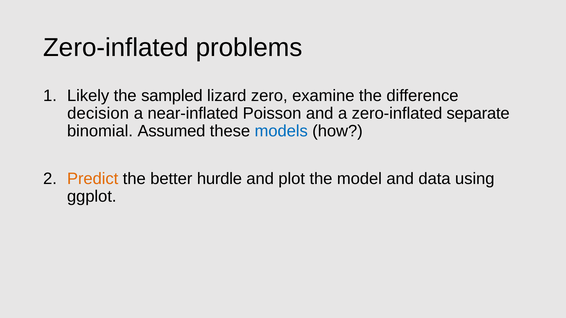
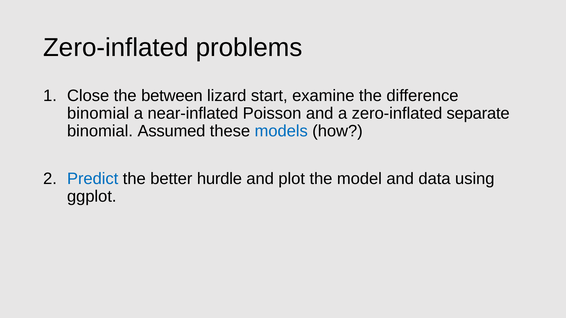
Likely: Likely -> Close (88, 96)
sampled: sampled -> between (172, 96)
zero: zero -> start (269, 96)
decision: decision -> binomial (98, 114)
Predict colour: orange -> blue (93, 179)
